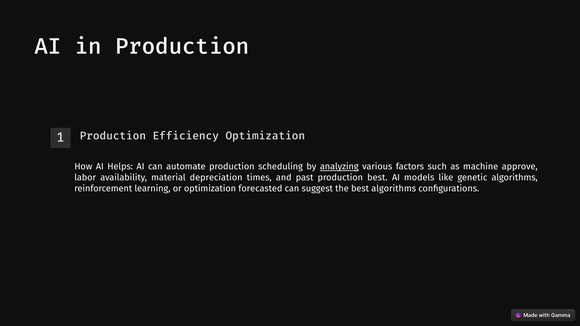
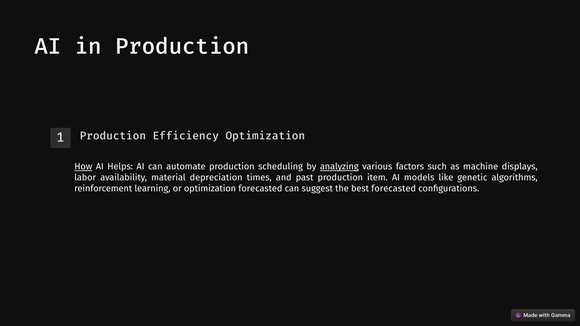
How underline: none -> present (83, 167)
approve: approve -> displays (520, 167)
production best: best -> item (377, 178)
best algorithms: algorithms -> forecasted (394, 189)
